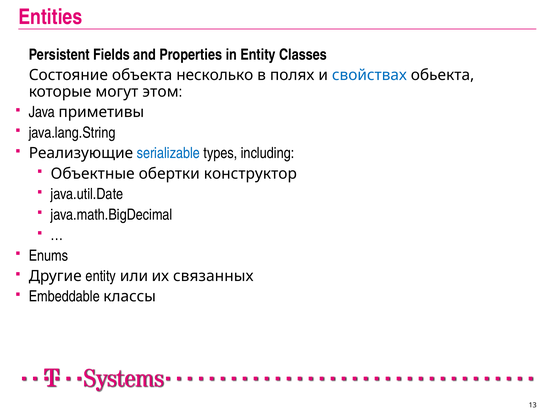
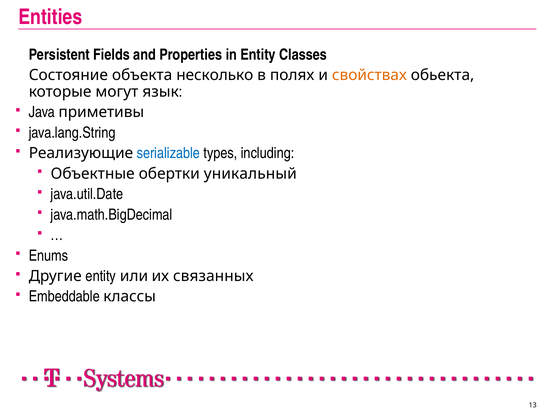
свойствах colour: blue -> orange (369, 75)
этом: этом -> язык (161, 92)
конструктор: конструктор -> уникальный (250, 174)
